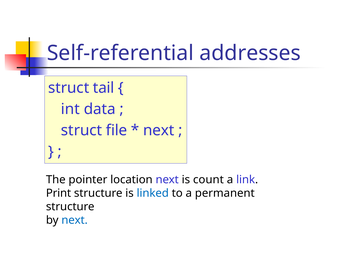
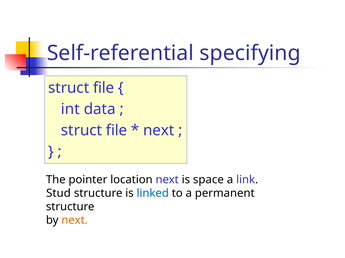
addresses: addresses -> specifying (250, 53)
tail: tail -> file (104, 88)
count: count -> space (208, 180)
Print: Print -> Stud (58, 194)
next colour: blue -> orange (75, 221)
